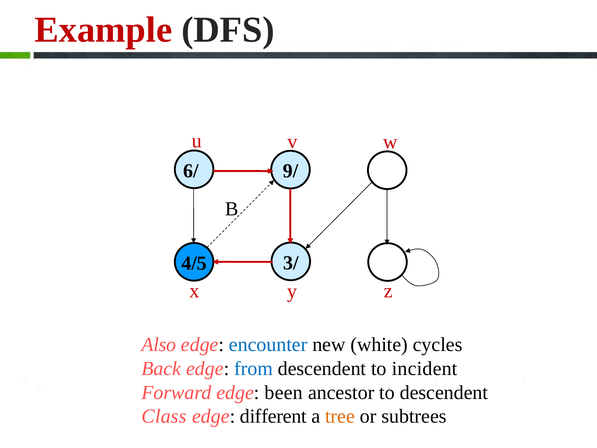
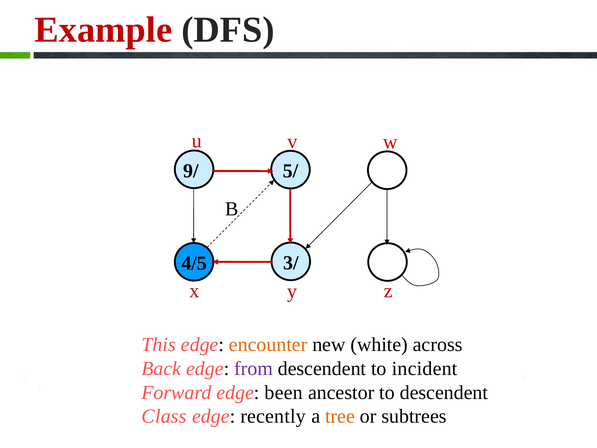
6/: 6/ -> 9/ (191, 171)
9/: 9/ -> 5/ (290, 171)
Also: Also -> This (159, 345)
encounter colour: blue -> orange (268, 345)
cycles: cycles -> across (438, 345)
from colour: blue -> purple (253, 368)
different: different -> recently (273, 416)
